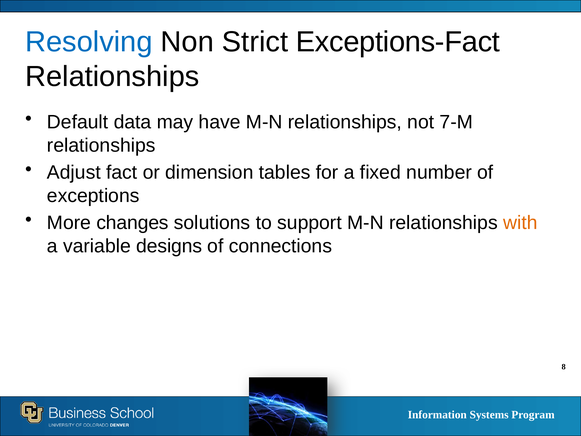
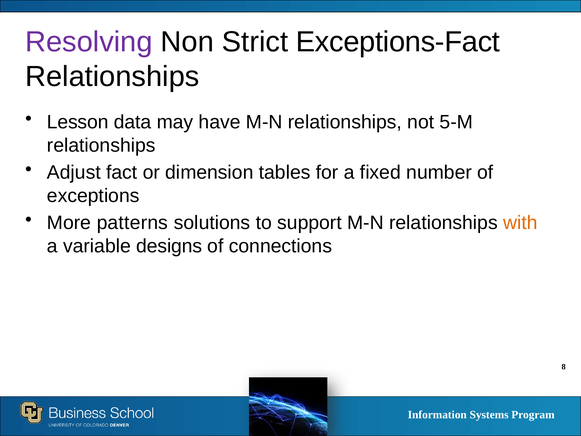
Resolving colour: blue -> purple (89, 42)
Default: Default -> Lesson (78, 122)
7-M: 7-M -> 5-M (456, 122)
changes: changes -> patterns (132, 223)
